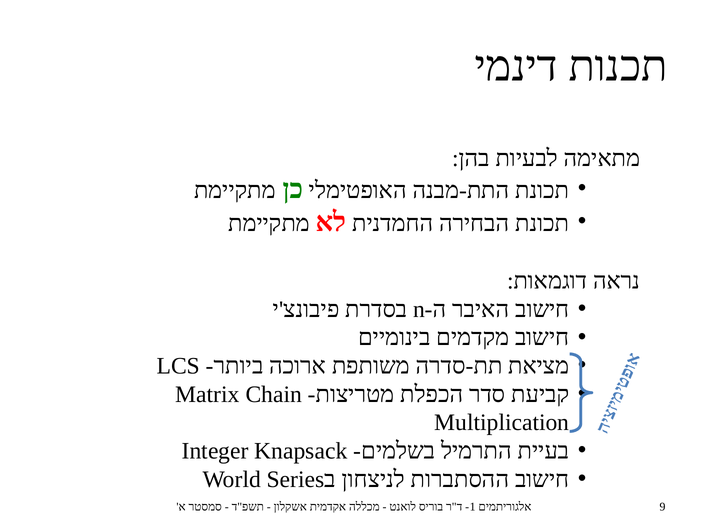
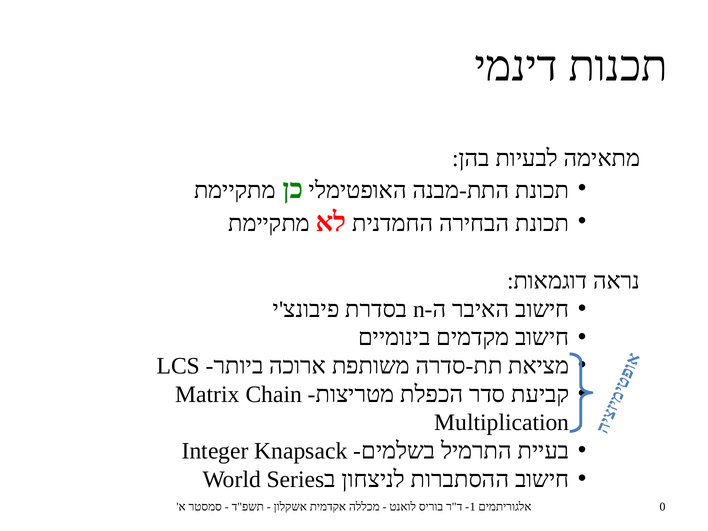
9: 9 -> 0 (663, 507)
